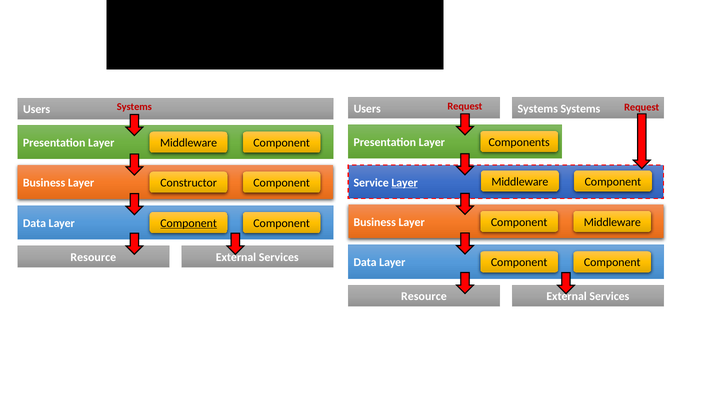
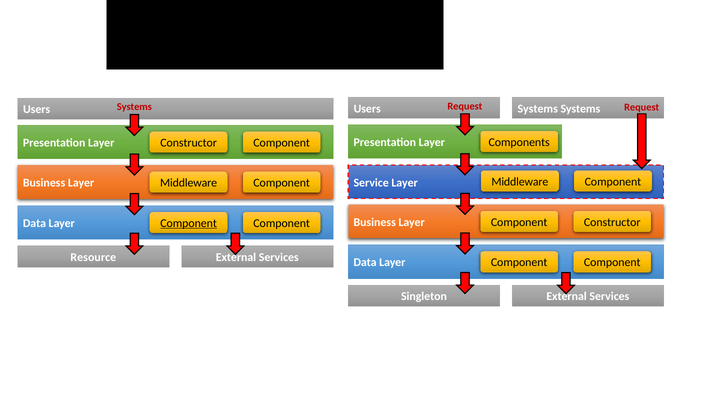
Middleware: Middleware -> Constructor (189, 143)
Layer underline: present -> none (405, 182)
Constructor: Constructor -> Middleware (189, 183)
Component Middleware: Middleware -> Constructor (612, 222)
Resource: Resource -> Singleton (424, 296)
